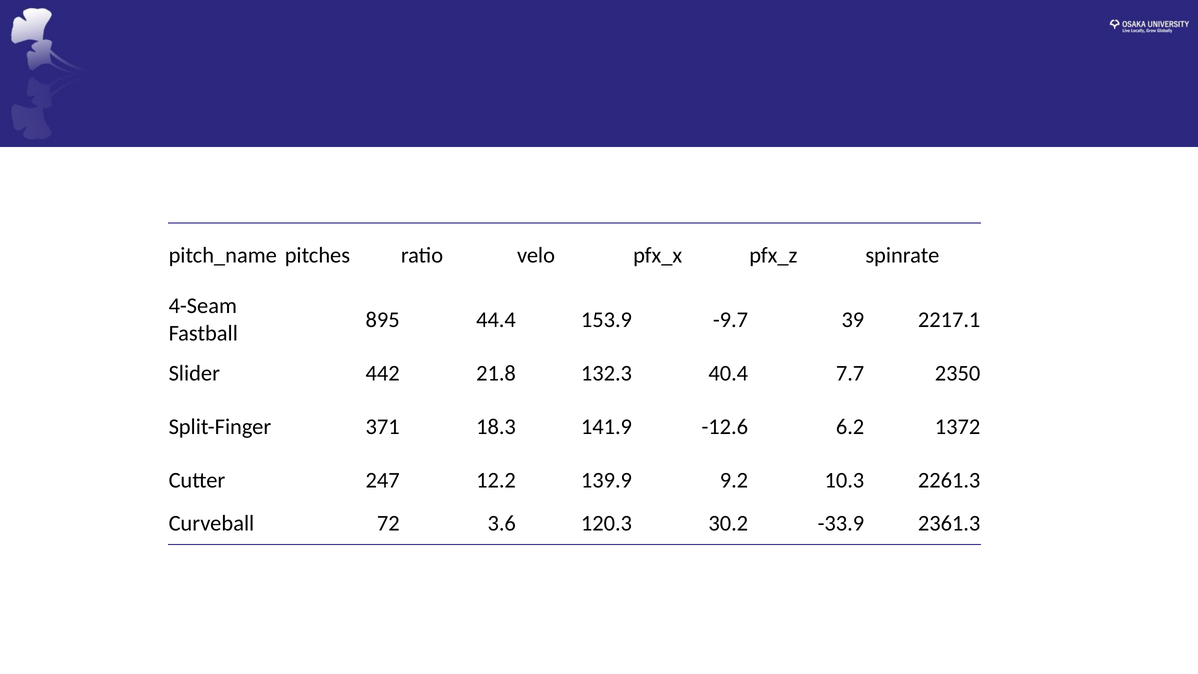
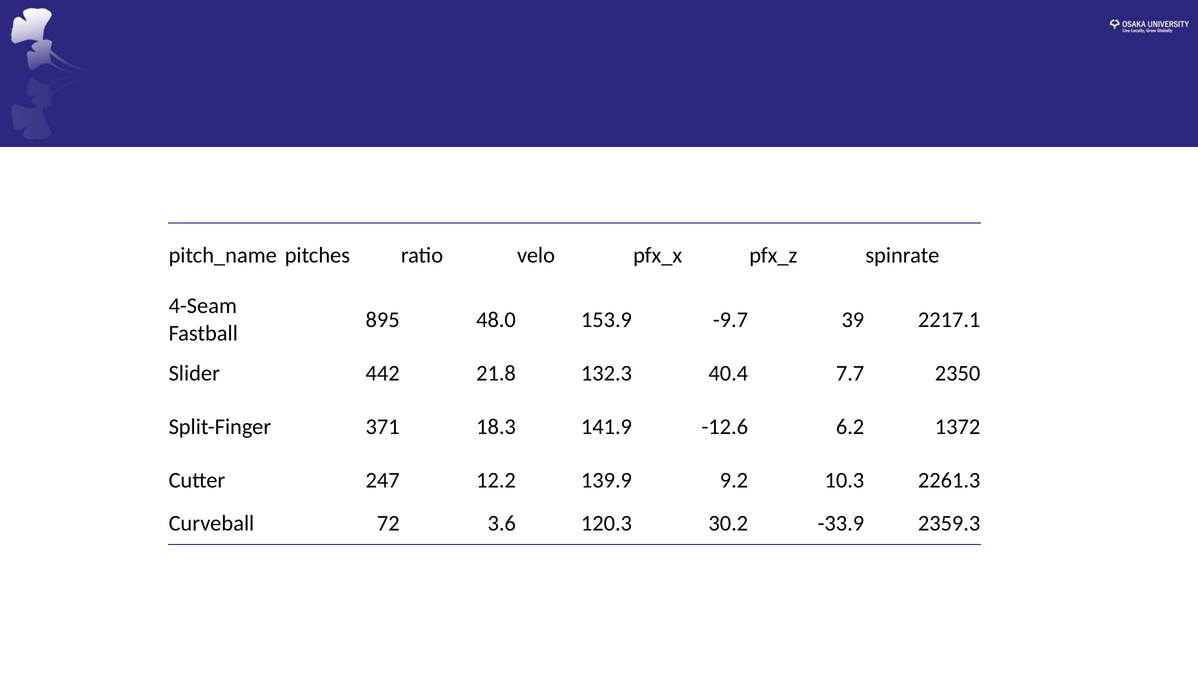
44.4: 44.4 -> 48.0 (496, 320)
2361.3: 2361.3 -> 2359.3 (949, 523)
